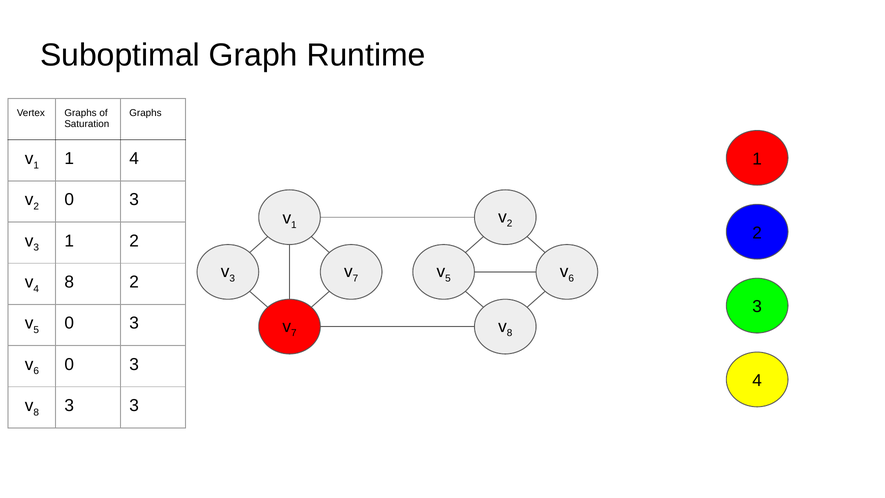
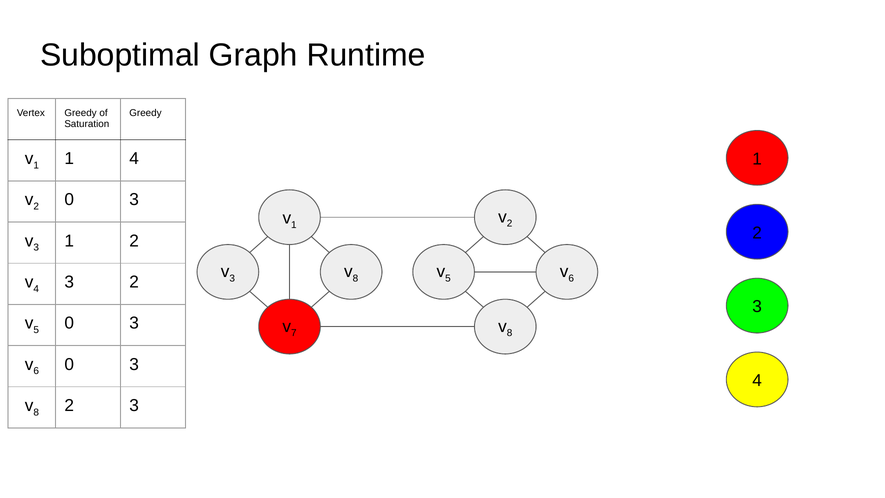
Vertex Graphs: Graphs -> Greedy (81, 113)
Graphs: Graphs -> Greedy (145, 113)
7: 7 -> 8 (355, 278)
4 8: 8 -> 3 (69, 282)
3: 3 -> 2 (69, 405)
